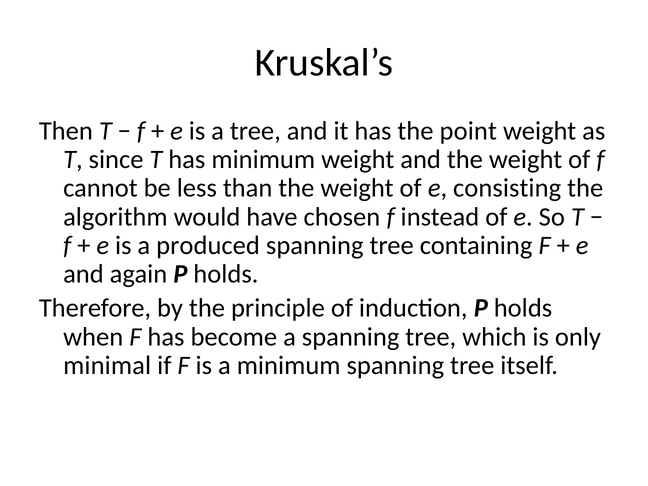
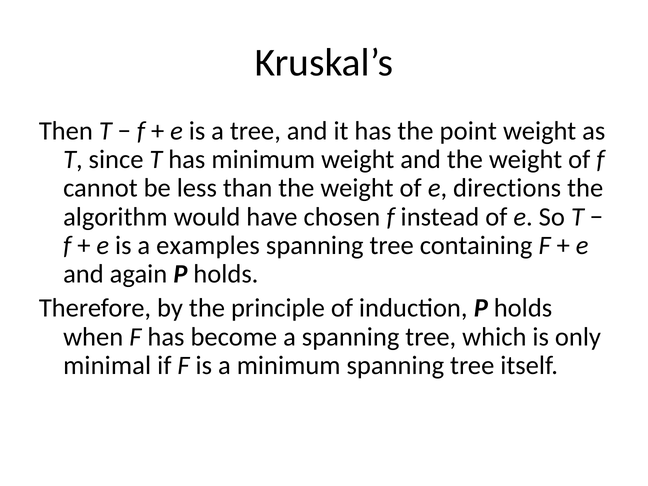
consisting: consisting -> directions (507, 188)
produced: produced -> examples (208, 246)
